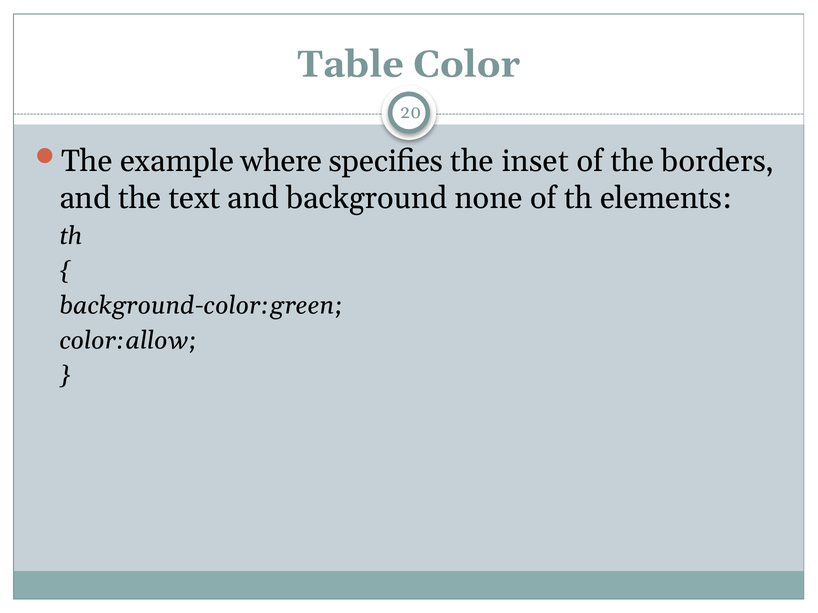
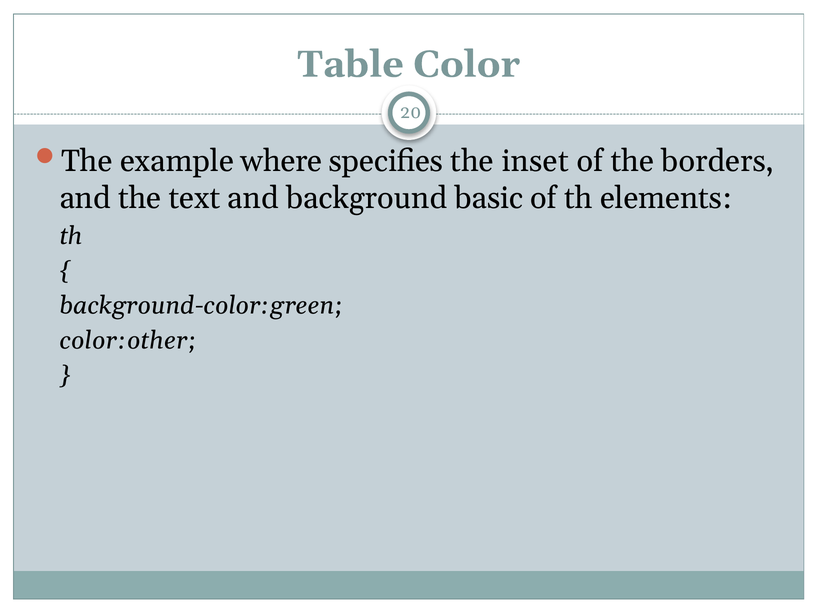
none: none -> basic (489, 198)
color:allow: color:allow -> color:other (129, 341)
